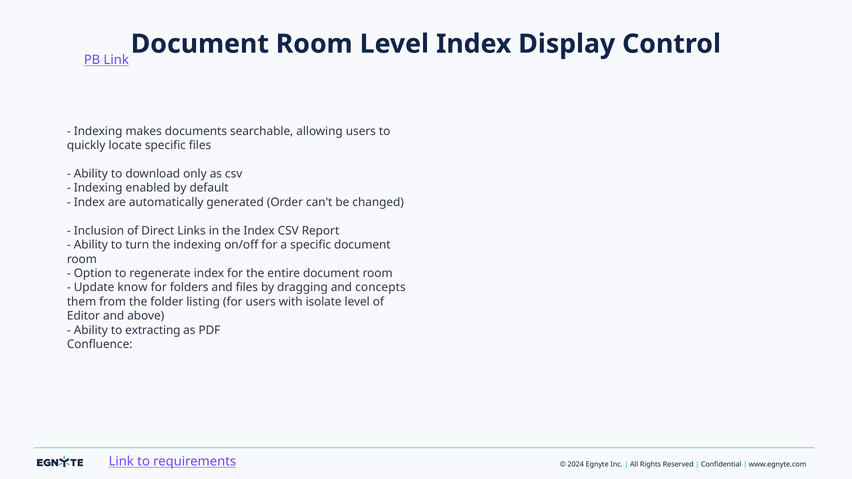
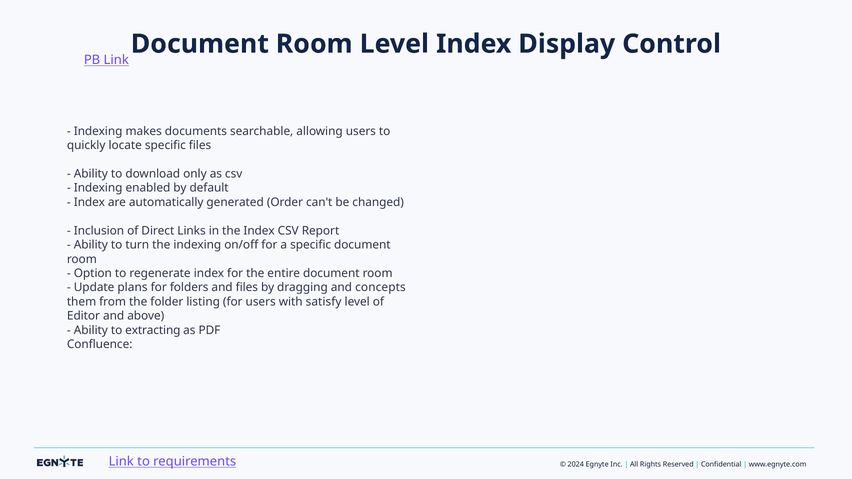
know: know -> plans (132, 288)
isolate: isolate -> satisfy (324, 302)
